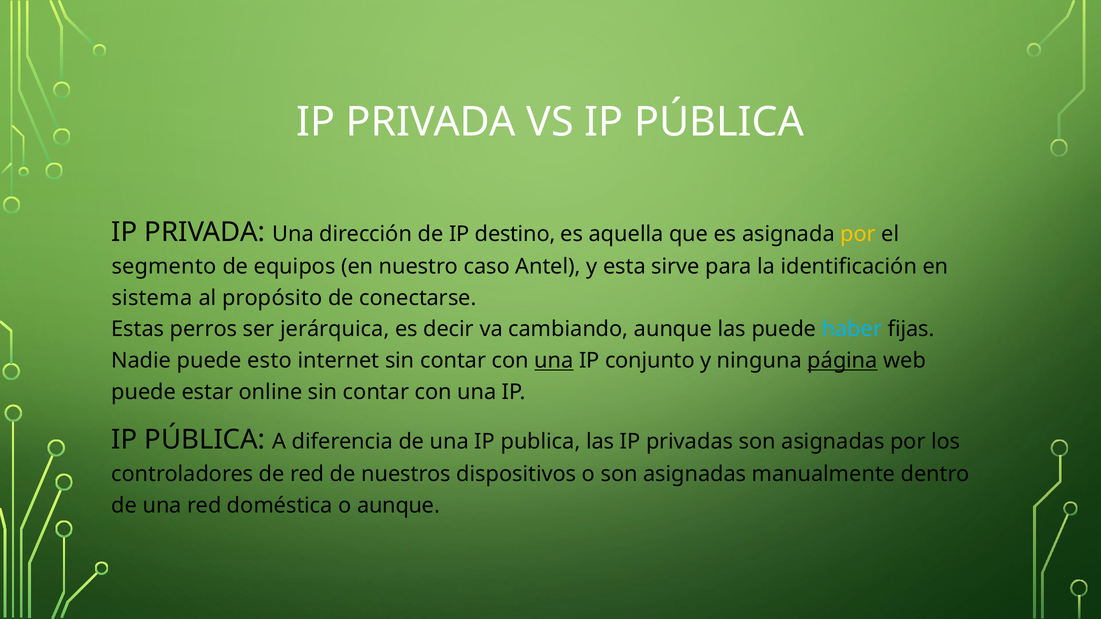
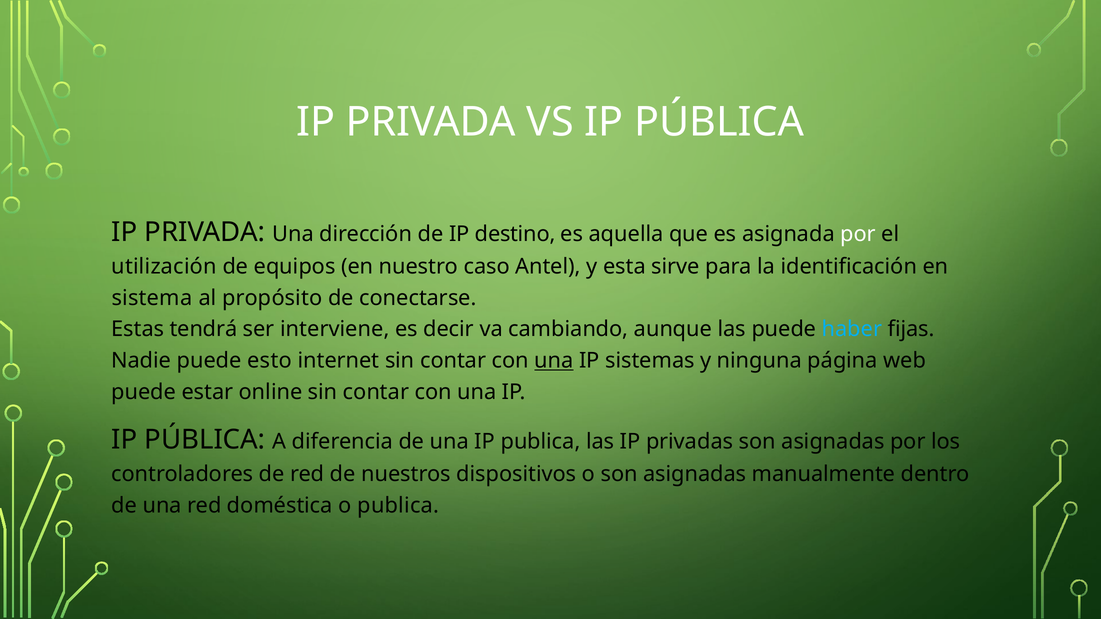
por colour: yellow -> white (858, 234)
segmento: segmento -> utilización (164, 267)
perros: perros -> tendrá (204, 329)
jerárquica: jerárquica -> interviene (335, 329)
conjunto: conjunto -> sistemas (650, 361)
página underline: present -> none (843, 361)
o aunque: aunque -> publica (398, 506)
